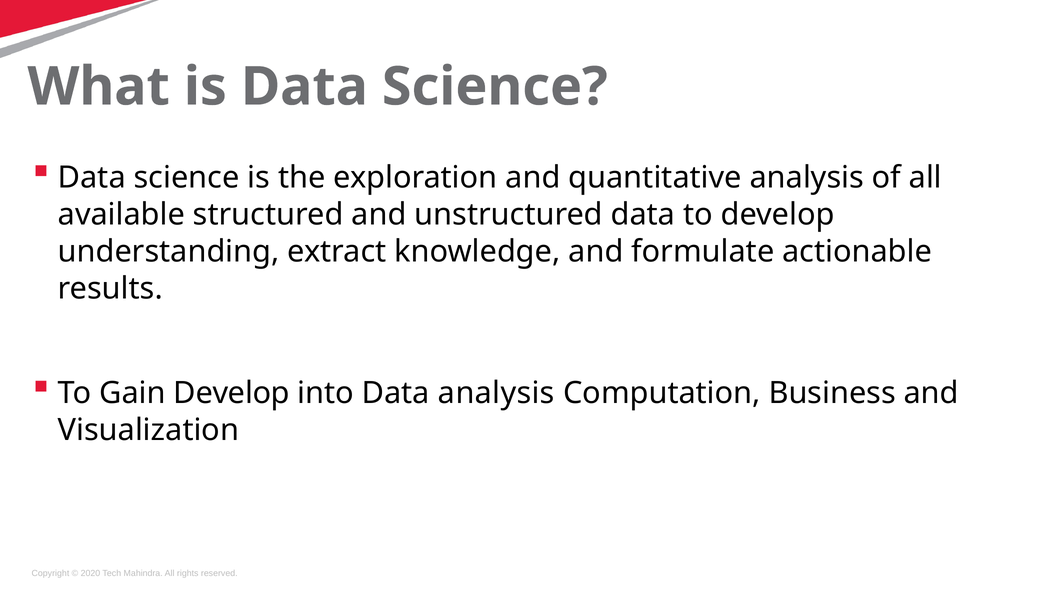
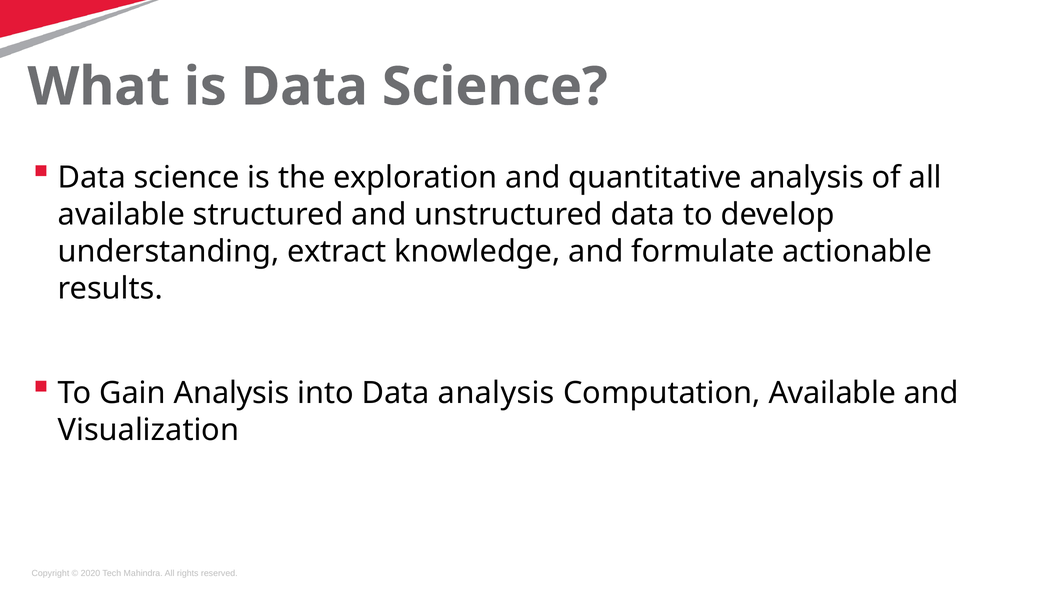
Gain Develop: Develop -> Analysis (232, 393)
Computation Business: Business -> Available (832, 393)
